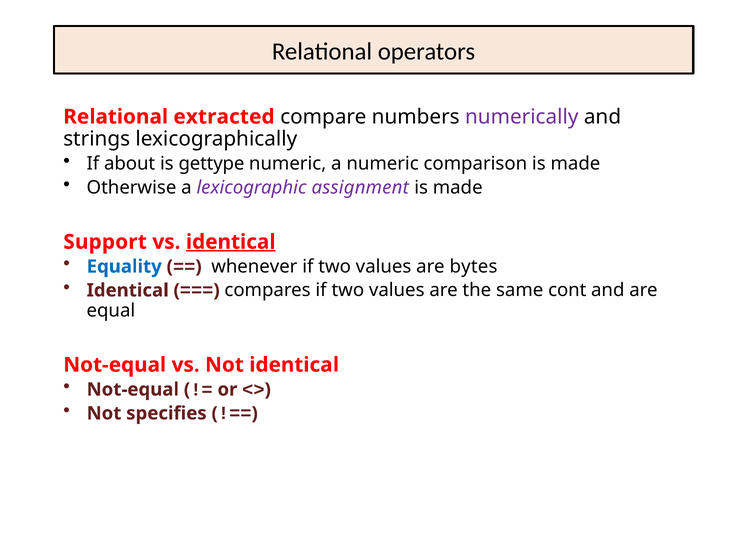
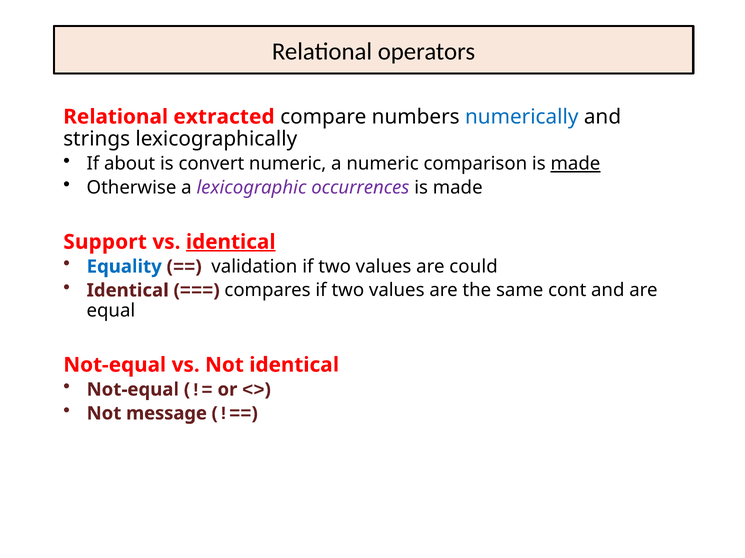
numerically colour: purple -> blue (522, 117)
gettype: gettype -> convert (211, 164)
made underline: none -> present (575, 164)
assignment: assignment -> occurrences (360, 188)
whenever: whenever -> validation (254, 267)
bytes: bytes -> could (474, 267)
specifies: specifies -> message (167, 414)
